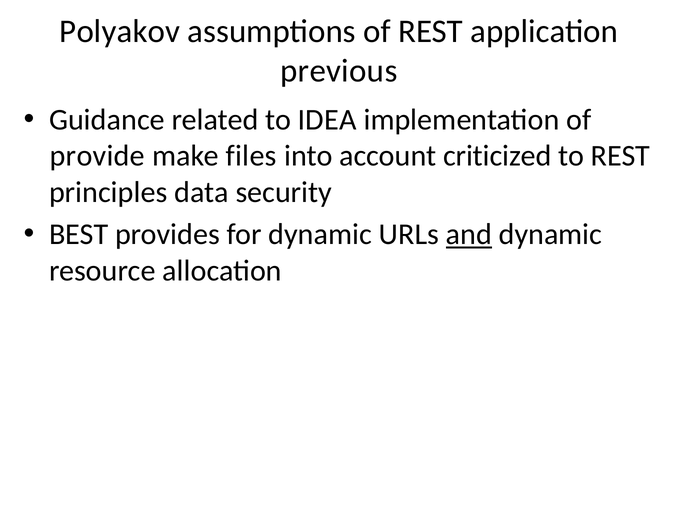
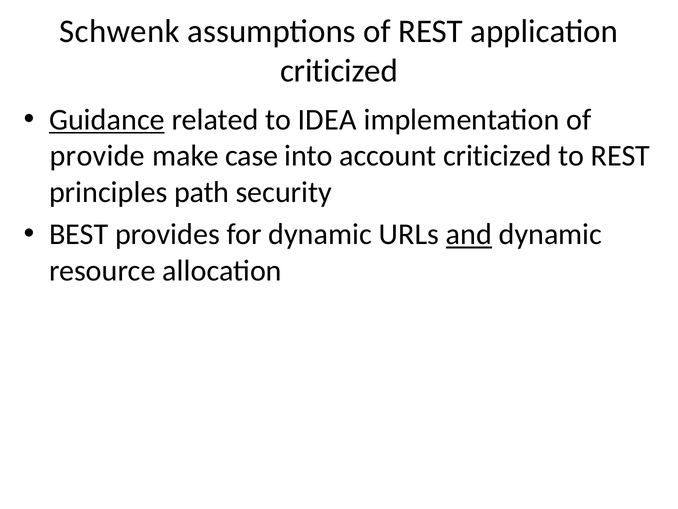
Polyakov: Polyakov -> Schwenk (120, 31)
previous: previous -> criticized (339, 71)
Guidance underline: none -> present (107, 120)
files: files -> case (252, 156)
data: data -> path (202, 192)
